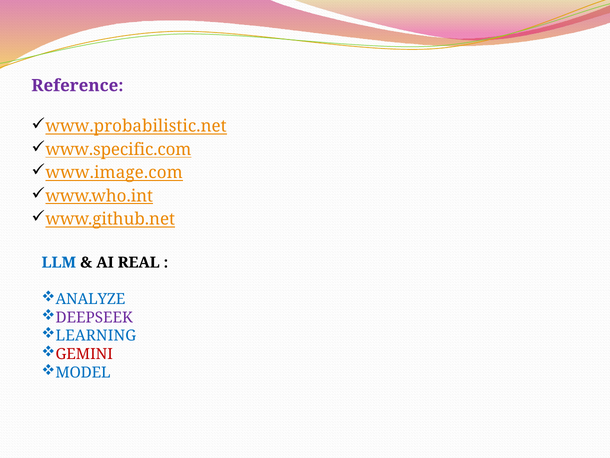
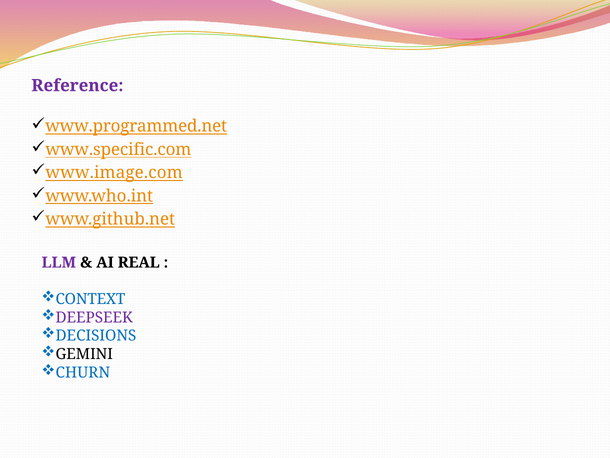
www.probabilistic.net: www.probabilistic.net -> www.programmed.net (136, 126)
LLM colour: blue -> purple (59, 262)
ANALYZE: ANALYZE -> CONTEXT (90, 299)
LEARNING: LEARNING -> DECISIONS (96, 335)
GEMINI colour: red -> black (84, 354)
MODEL: MODEL -> CHURN (83, 372)
